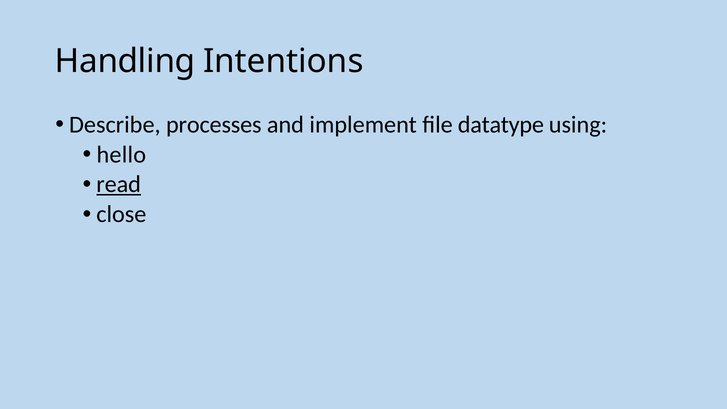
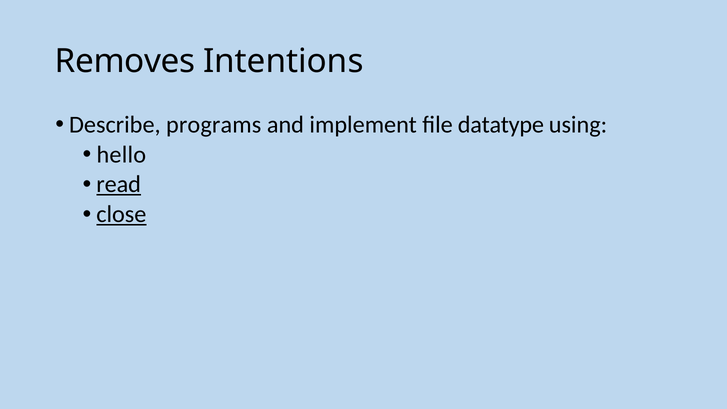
Handling: Handling -> Removes (125, 61)
processes: processes -> programs (214, 125)
close underline: none -> present (121, 214)
